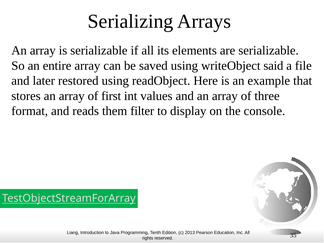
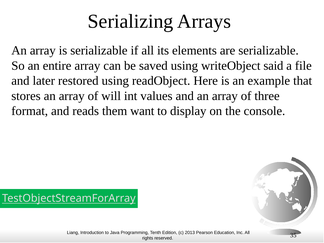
first: first -> will (111, 96)
filter: filter -> want (142, 111)
